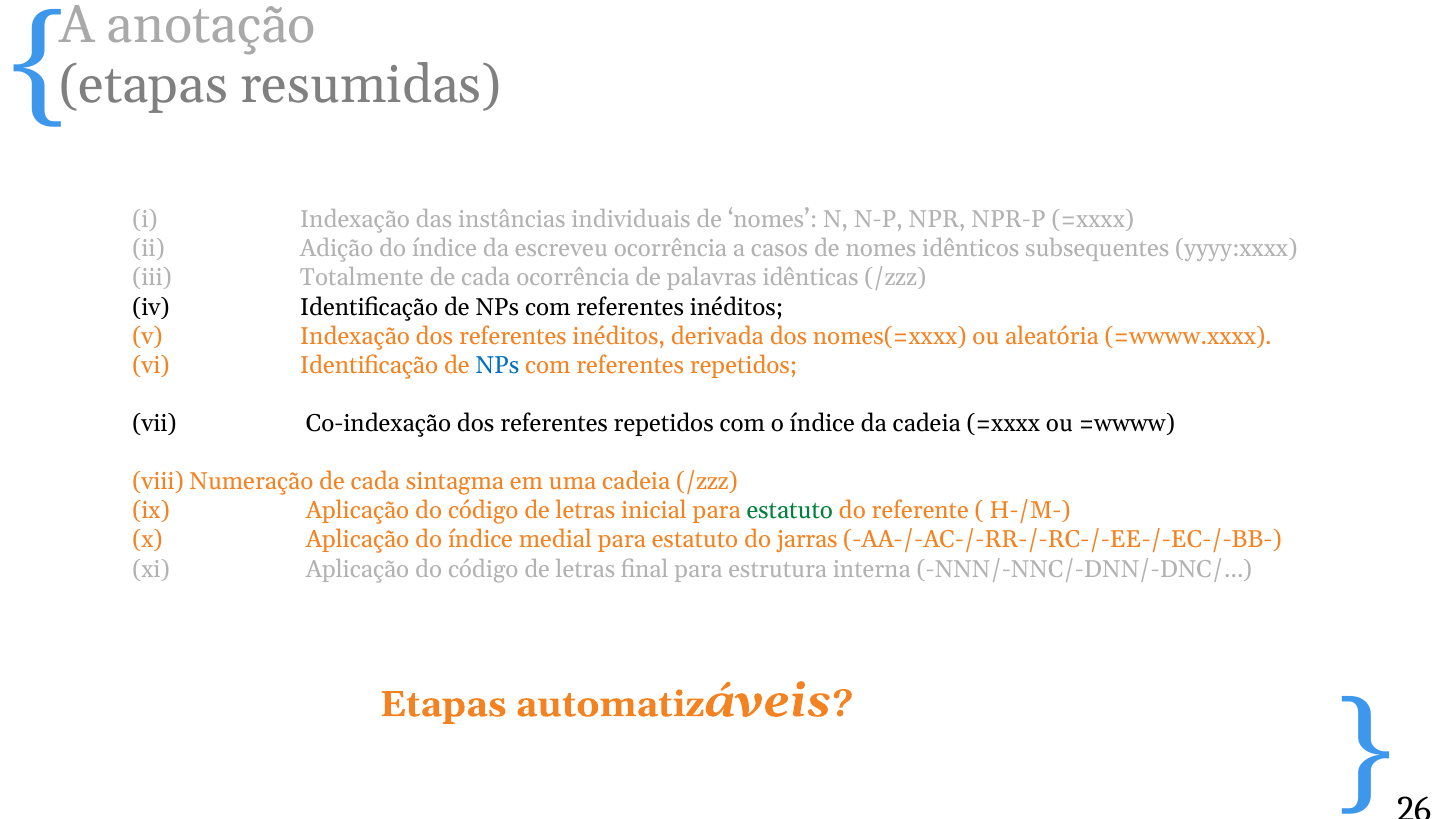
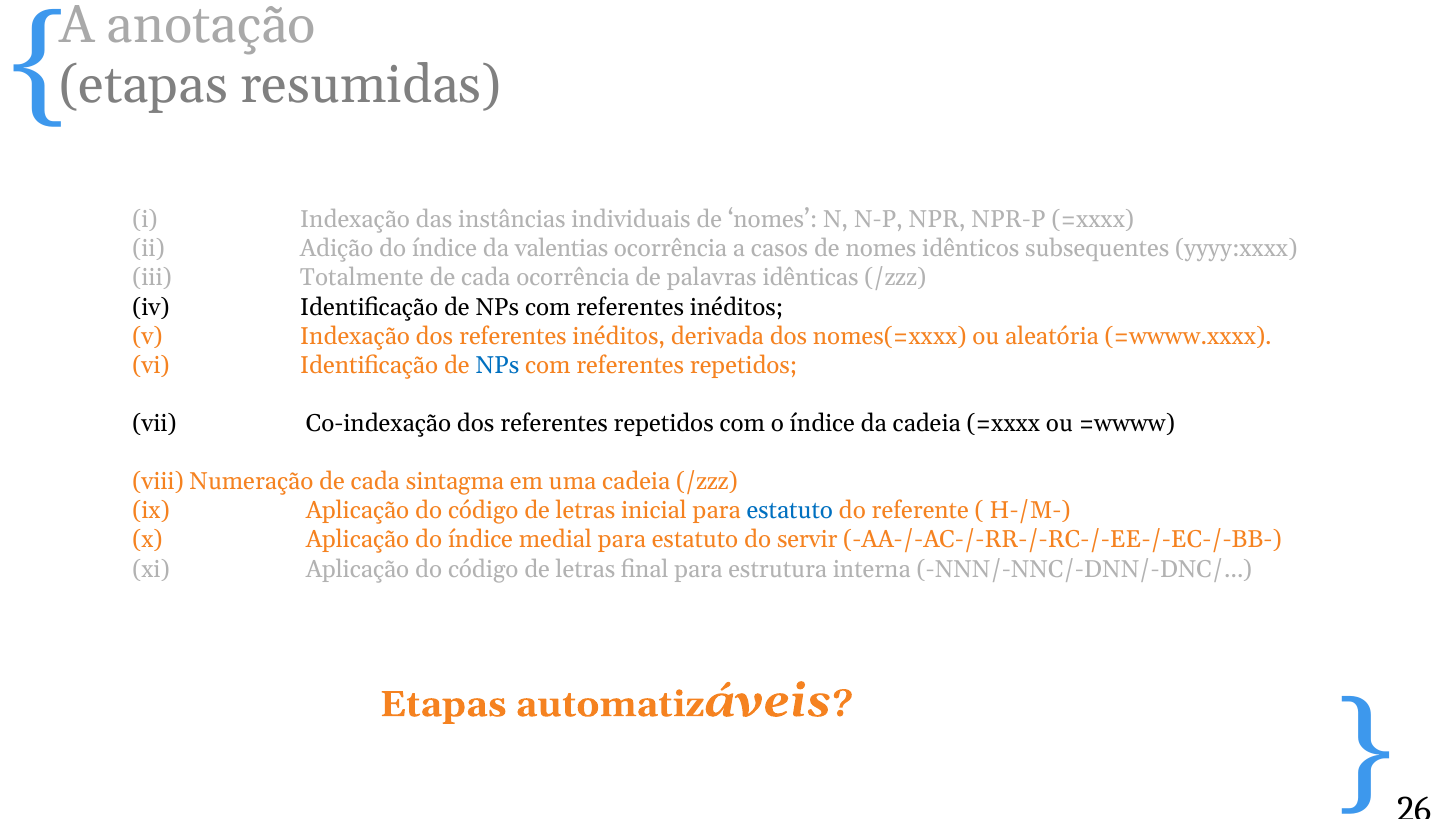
escreveu: escreveu -> valentias (562, 249)
estatuto colour: green -> blue (790, 511)
jarras: jarras -> servir (807, 540)
